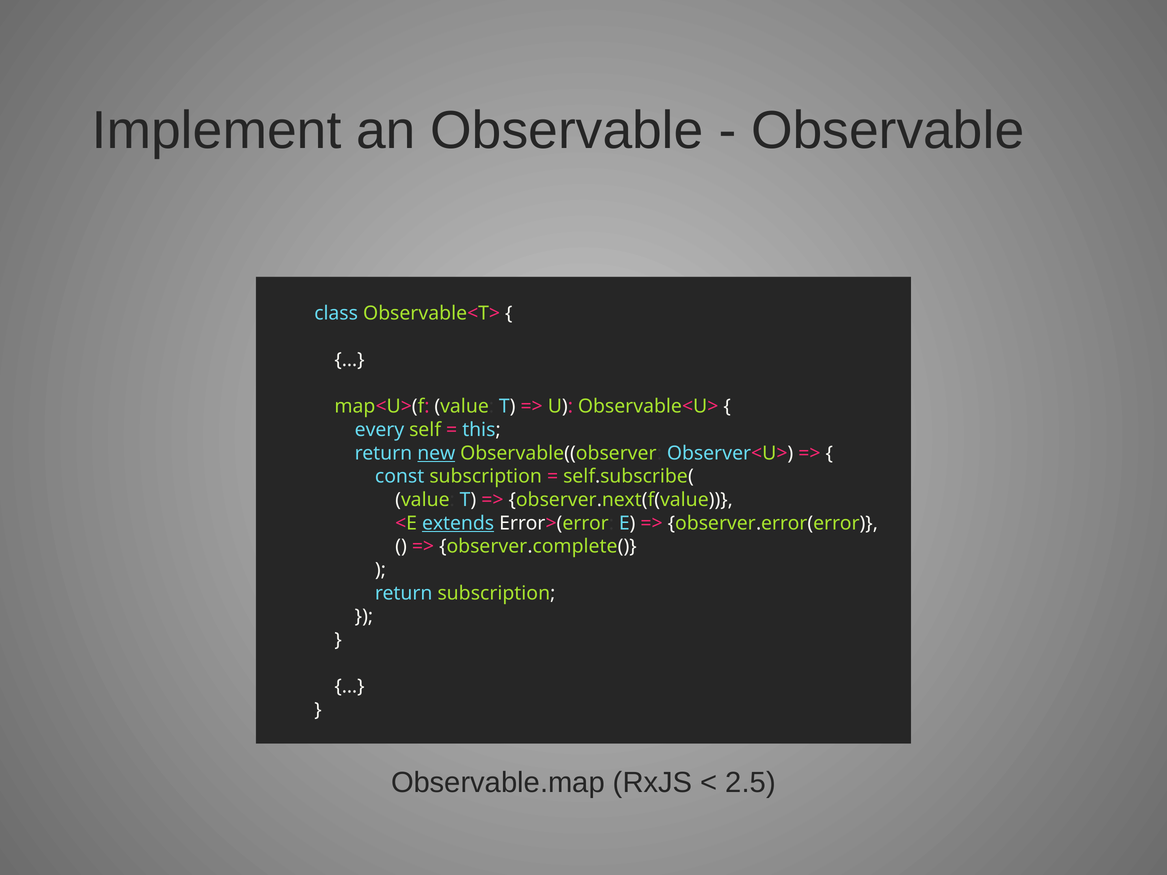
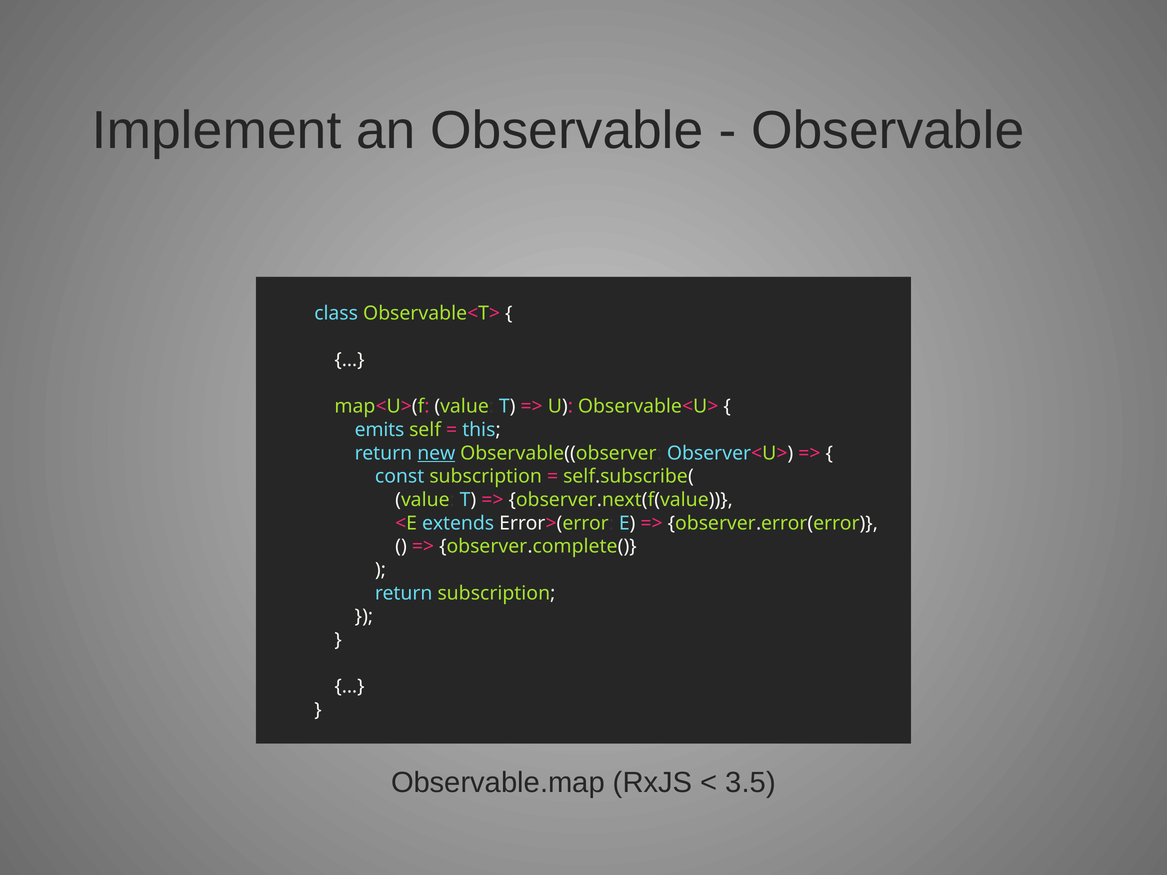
every: every -> emits (380, 430)
extends underline: present -> none (458, 523)
2.5: 2.5 -> 3.5 (751, 783)
